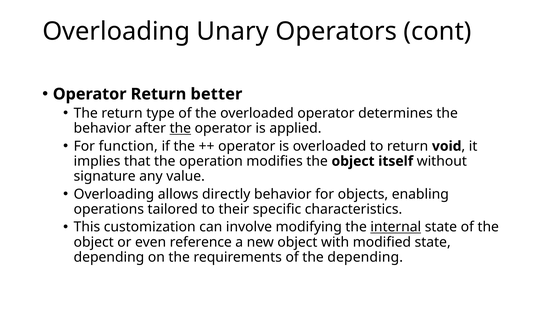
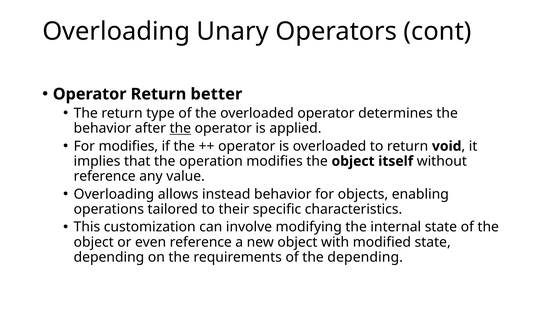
For function: function -> modifies (128, 146)
signature: signature -> reference (105, 176)
directly: directly -> instead (226, 194)
internal underline: present -> none (396, 227)
